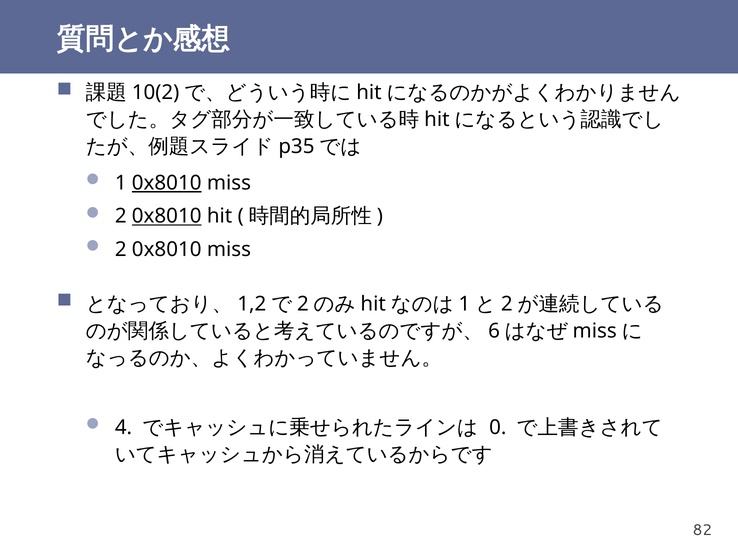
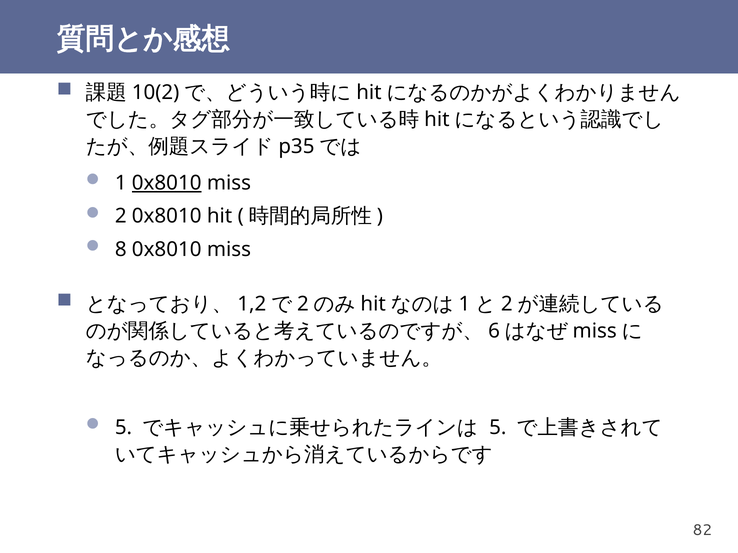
0x8010 underline: present -> none (167, 216)
2: 2 -> 8 (121, 250)
4: 4 -> 5 (123, 428)
0: 0 -> 5 (498, 428)
